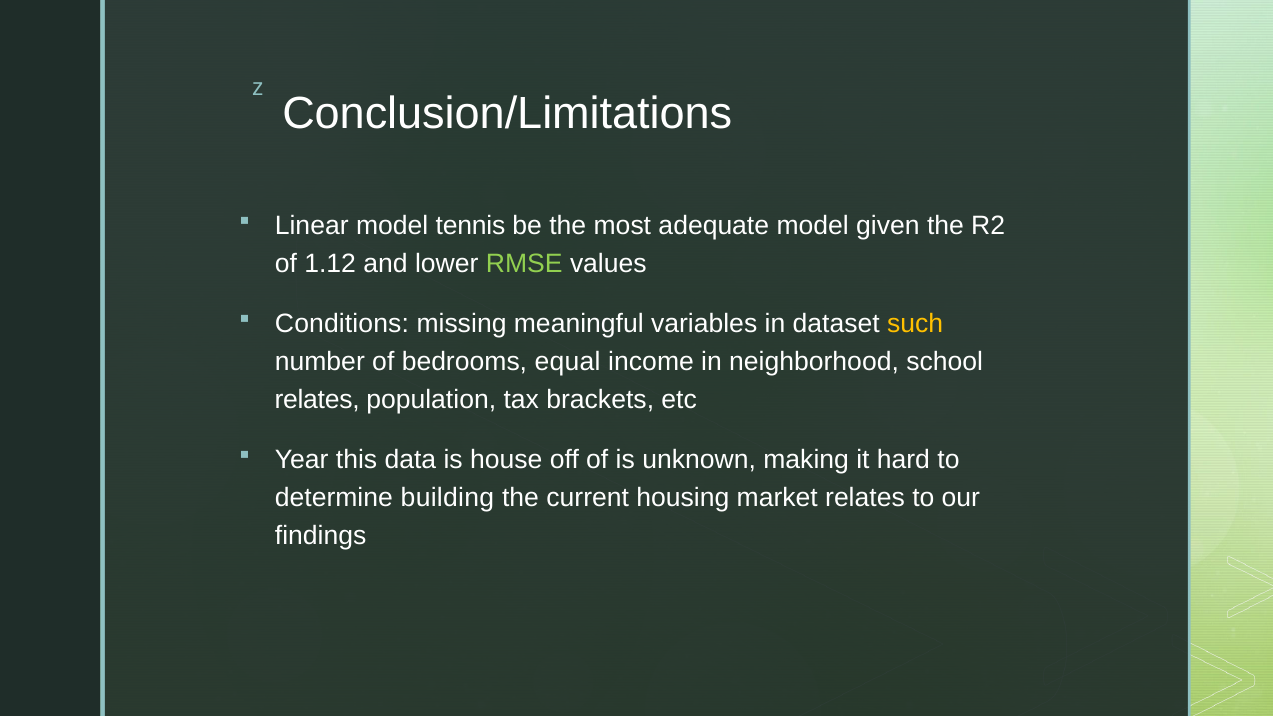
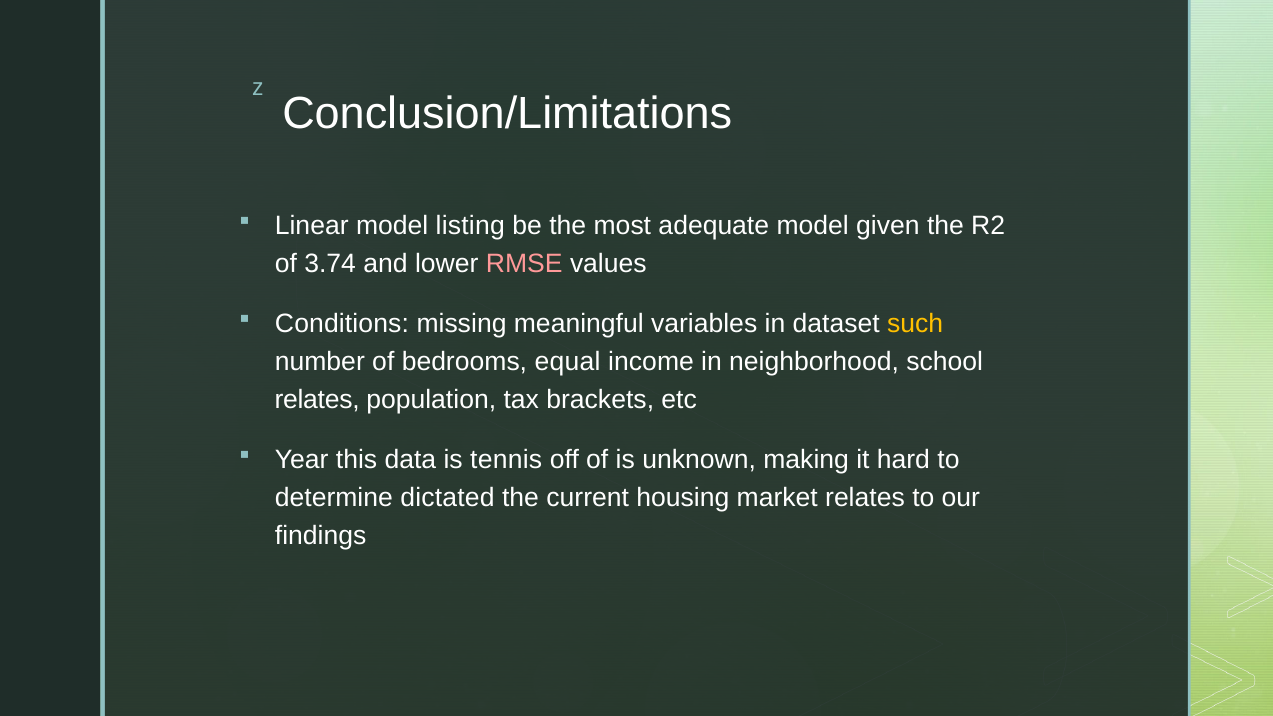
tennis: tennis -> listing (470, 226)
1.12: 1.12 -> 3.74 (330, 264)
RMSE colour: light green -> pink (524, 264)
house: house -> tennis (506, 459)
building: building -> dictated (447, 498)
